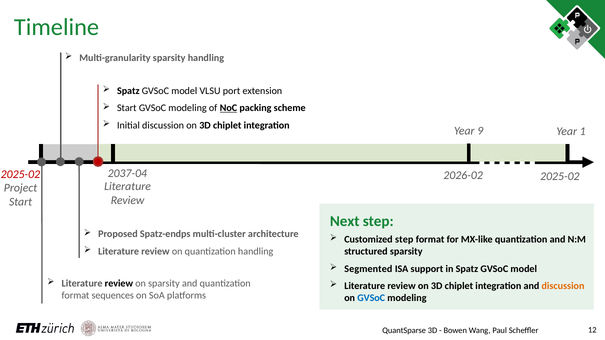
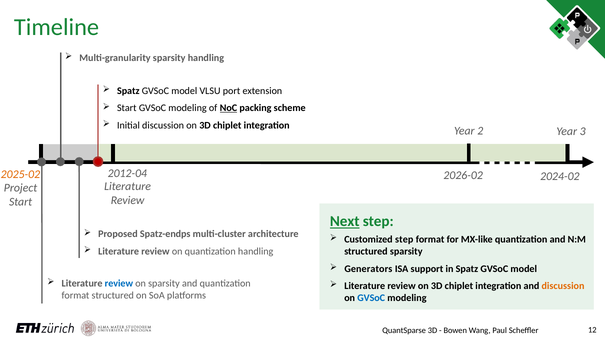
9: 9 -> 2 (480, 131)
1: 1 -> 3 (583, 132)
2037-04: 2037-04 -> 2012-04 (127, 174)
2025-02 colour: red -> orange (20, 174)
2026-02 2025-02: 2025-02 -> 2024-02 (560, 176)
Next underline: none -> present (345, 222)
Segmented: Segmented -> Generators (368, 269)
review colour: black -> blue (119, 284)
format sequences: sequences -> structured (113, 296)
